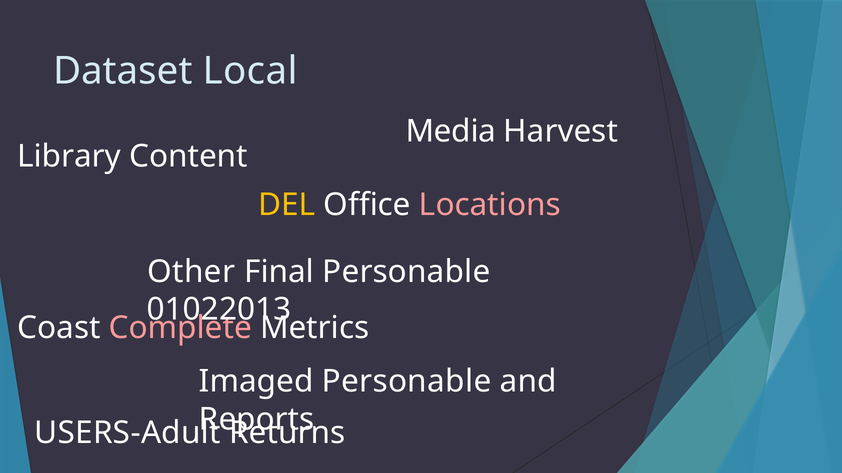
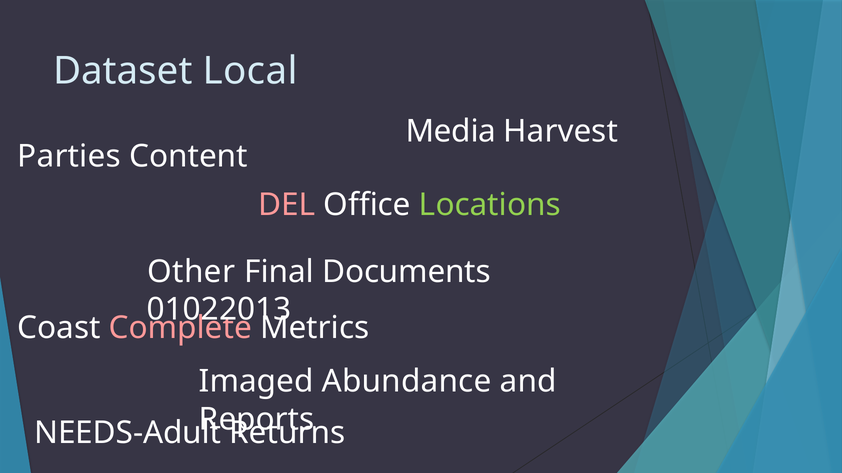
Library: Library -> Parties (69, 157)
DEL colour: yellow -> pink (287, 205)
Locations colour: pink -> light green (490, 205)
Final Personable: Personable -> Documents (407, 272)
Imaged Personable: Personable -> Abundance (407, 382)
USERS-Adult: USERS-Adult -> NEEDS-Adult (128, 434)
